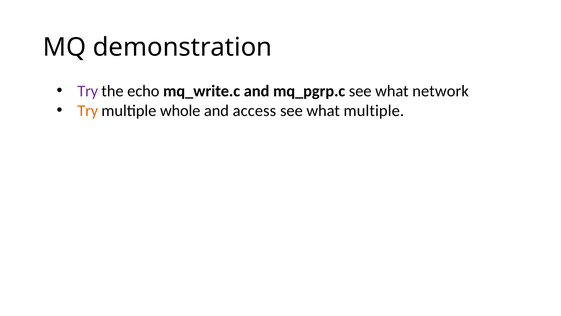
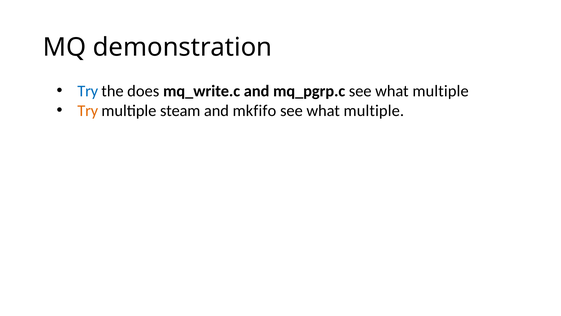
Try colour: purple -> blue (88, 91)
echo: echo -> does (143, 91)
network: network -> multiple (441, 91)
whole: whole -> steam (180, 110)
access: access -> mkfifo (254, 110)
